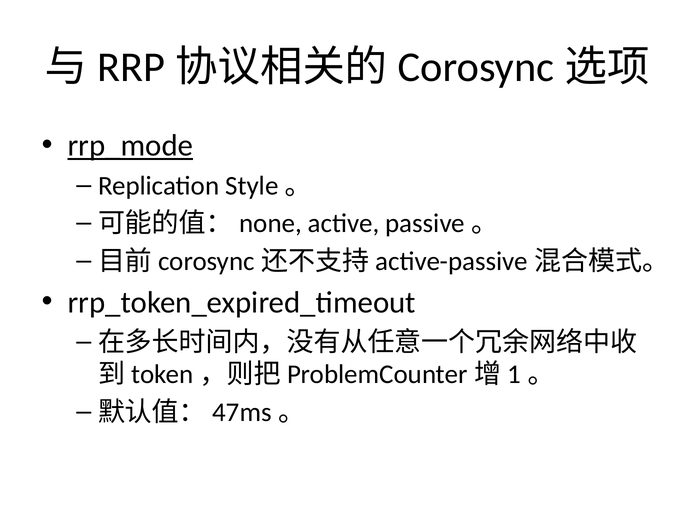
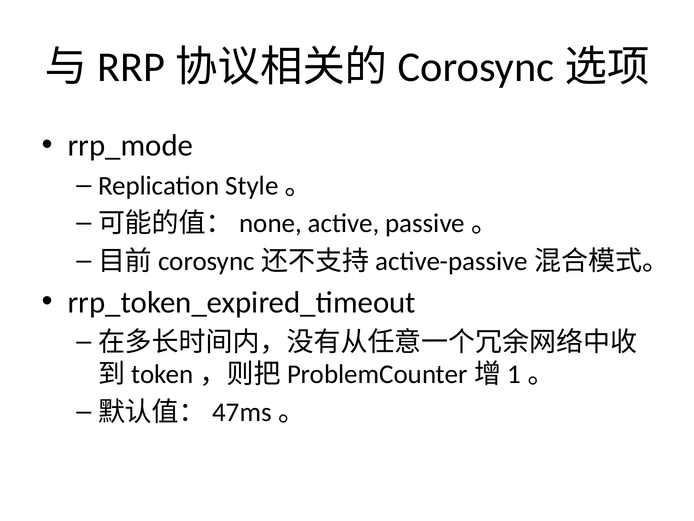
rrp_mode underline: present -> none (130, 146)
